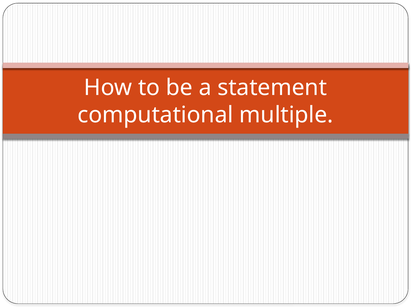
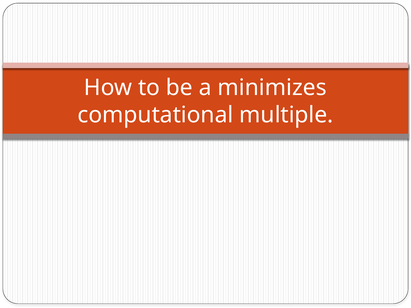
statement: statement -> minimizes (272, 88)
